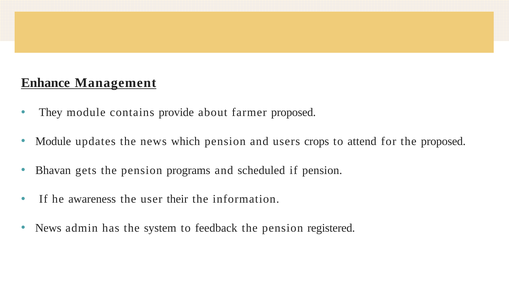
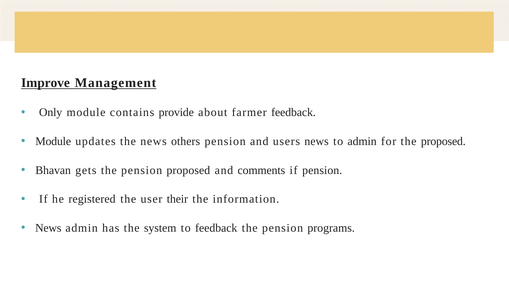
Enhance: Enhance -> Improve (45, 83)
They: They -> Only (51, 113)
farmer proposed: proposed -> feedback (293, 113)
which: which -> others (186, 142)
users crops: crops -> news (317, 142)
to attend: attend -> admin (362, 142)
pension programs: programs -> proposed (188, 170)
scheduled: scheduled -> comments (261, 170)
awareness: awareness -> registered (92, 199)
registered: registered -> programs (331, 228)
